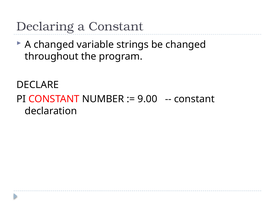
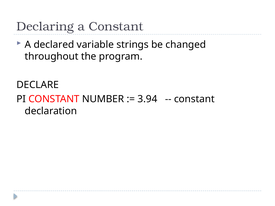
A changed: changed -> declared (54, 45)
9.00: 9.00 -> 3.94 (147, 99)
